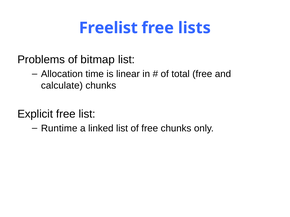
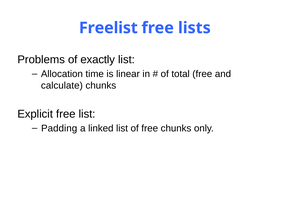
bitmap: bitmap -> exactly (98, 60)
Runtime: Runtime -> Padding (59, 129)
